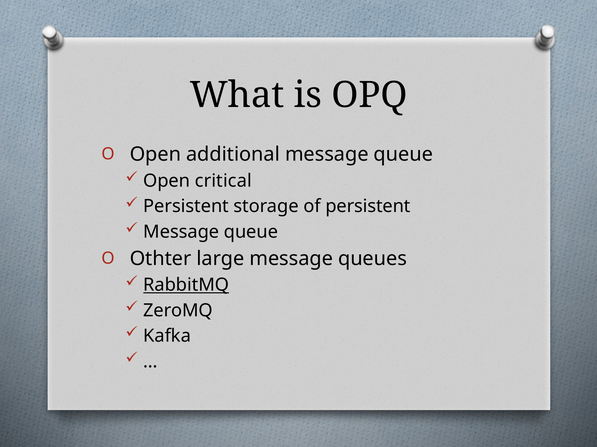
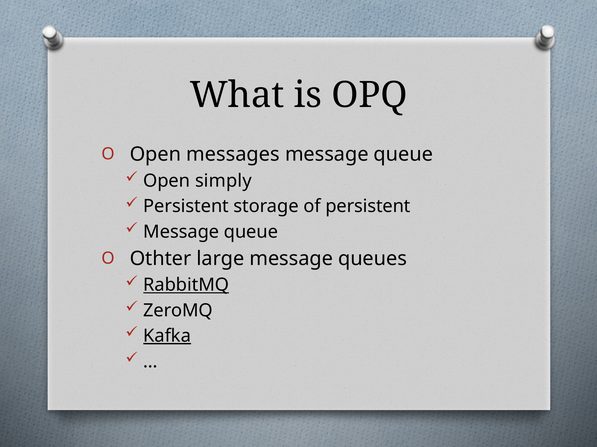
additional: additional -> messages (233, 155)
critical: critical -> simply (223, 181)
Kafka underline: none -> present (167, 336)
